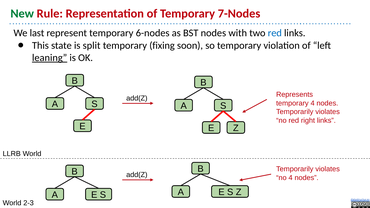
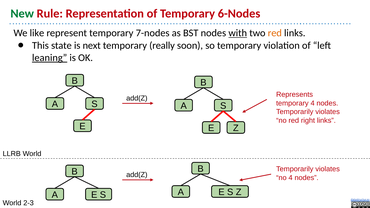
7-Nodes: 7-Nodes -> 6-Nodes (239, 14)
last: last -> like (37, 33)
6-nodes: 6-nodes -> 7-nodes (153, 33)
with underline: none -> present (238, 33)
red colour: blue -> orange (275, 33)
split: split -> next (92, 45)
fixing: fixing -> really (162, 45)
